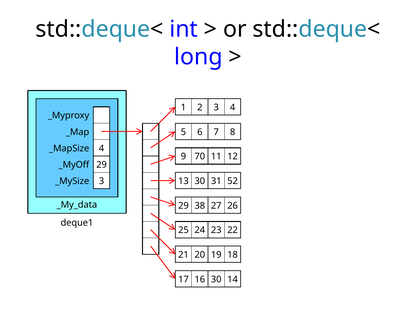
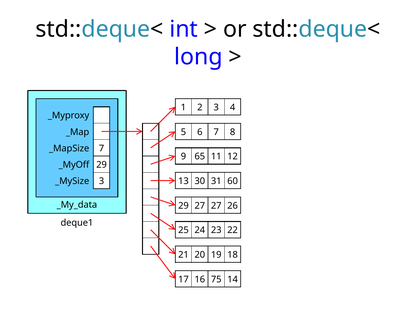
4: 4 -> 7 (102, 148)
70: 70 -> 65 (200, 157)
52: 52 -> 60 (233, 181)
29 38: 38 -> 27 (200, 206)
16 30: 30 -> 75 (216, 279)
